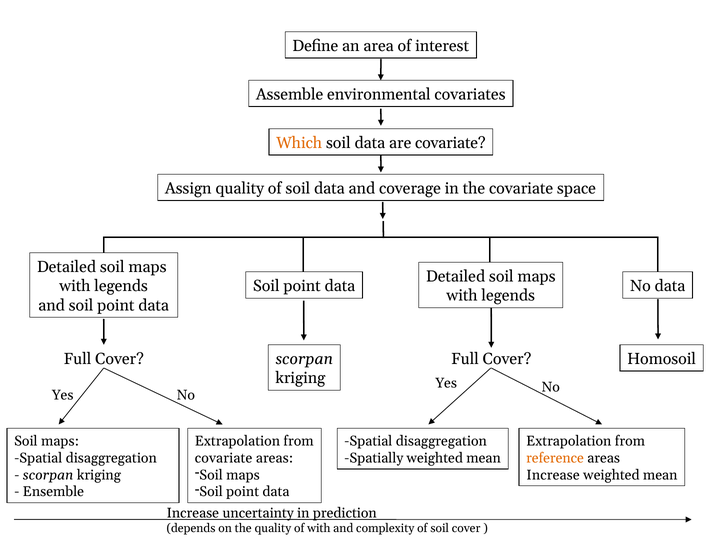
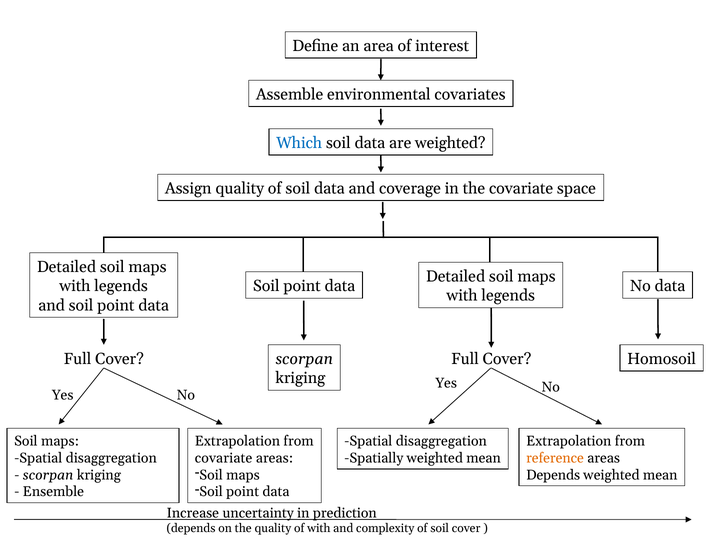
Which colour: orange -> blue (299, 143)
are covariate: covariate -> weighted (450, 143)
Increase: Increase -> Depends (553, 475)
